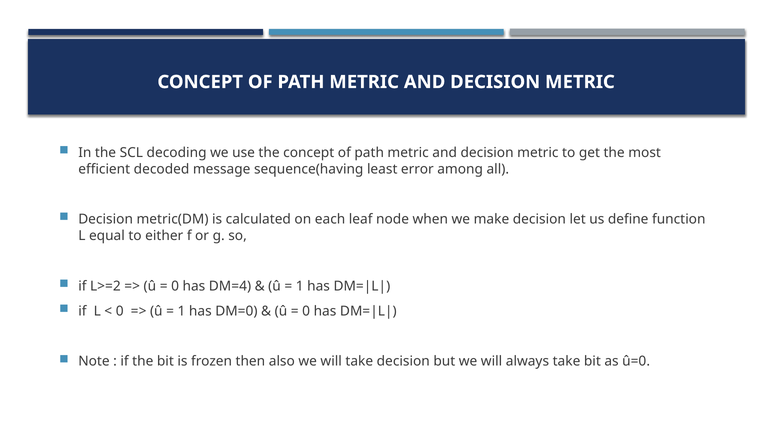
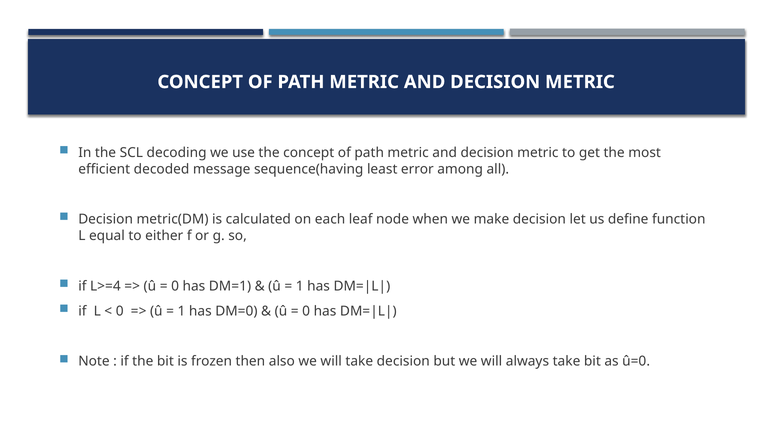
L>=2: L>=2 -> L>=4 (105, 286)
DM=4: DM=4 -> DM=1 (230, 286)
